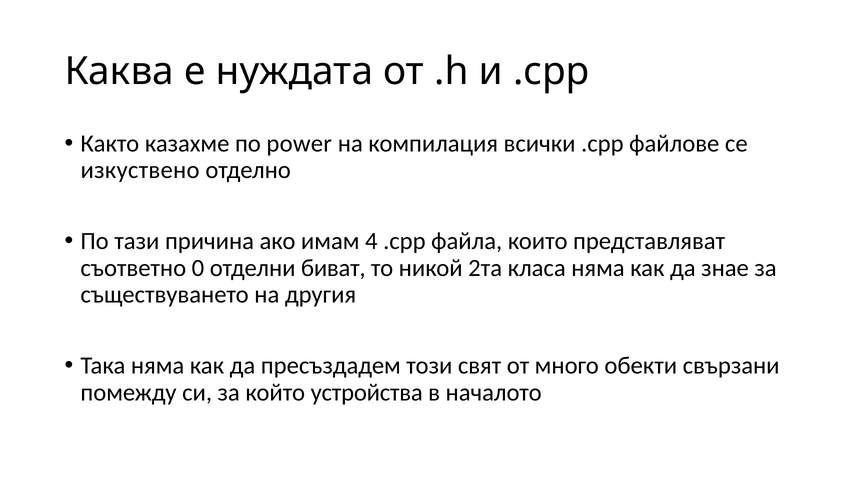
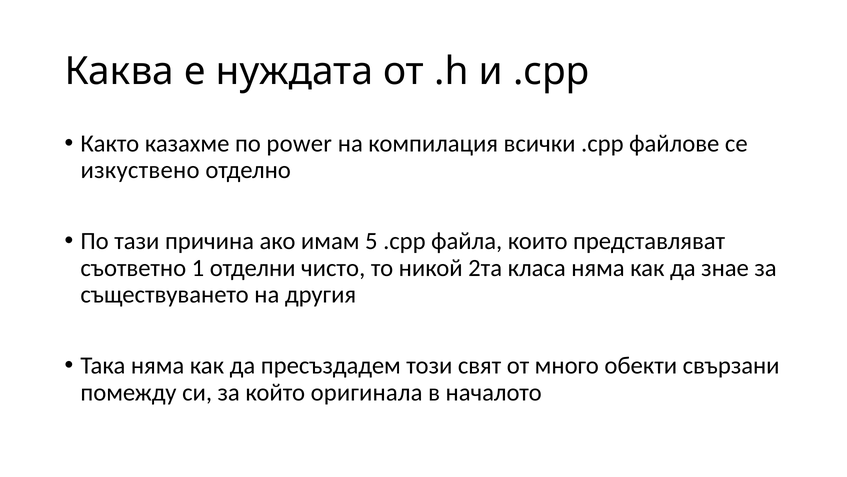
4: 4 -> 5 (371, 241)
0: 0 -> 1 (198, 268)
биват: биват -> чисто (333, 268)
устройства: устройства -> оригинала (367, 392)
